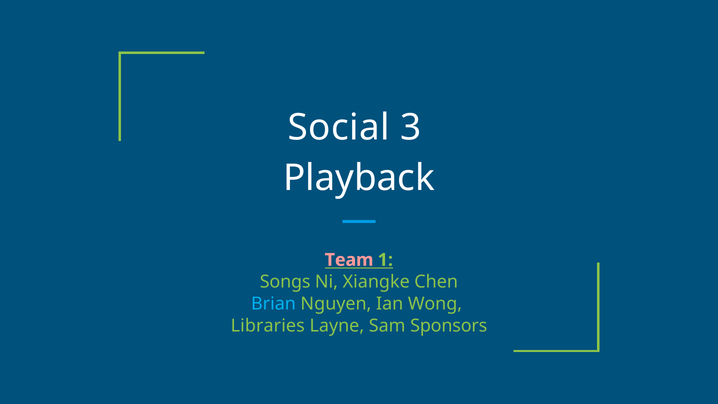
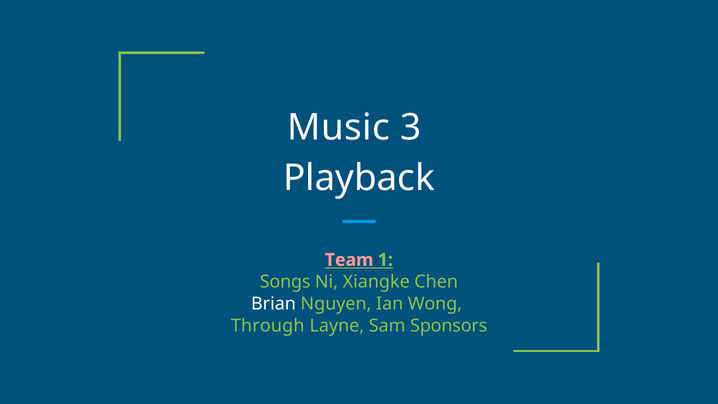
Social: Social -> Music (339, 128)
Brian colour: light blue -> white (273, 304)
Libraries: Libraries -> Through (268, 326)
